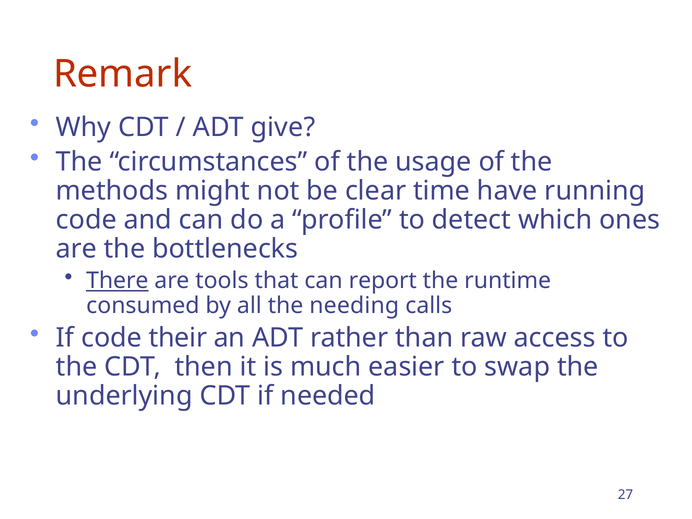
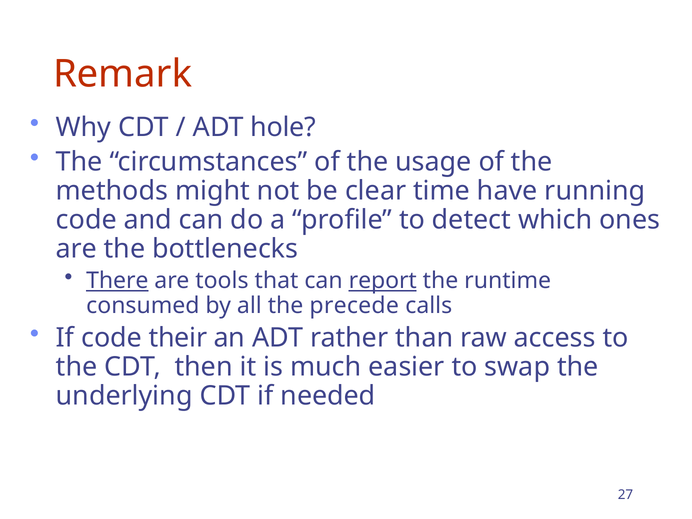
give: give -> hole (283, 127)
report underline: none -> present (383, 281)
needing: needing -> precede (354, 306)
